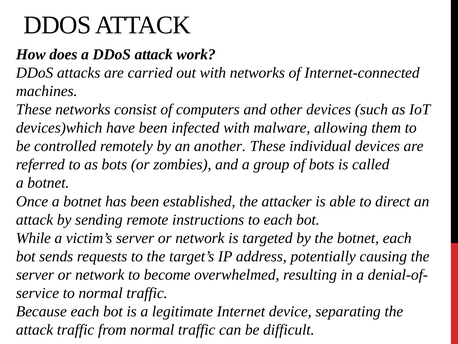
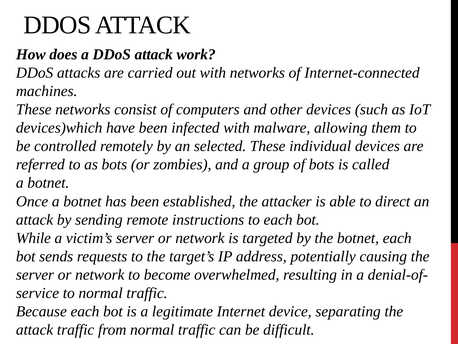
another: another -> selected (220, 146)
